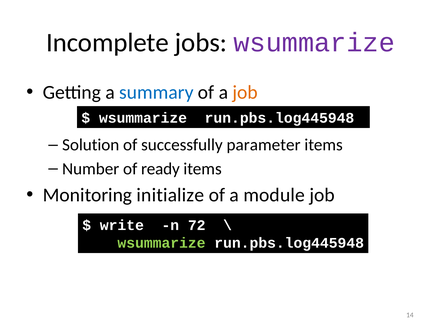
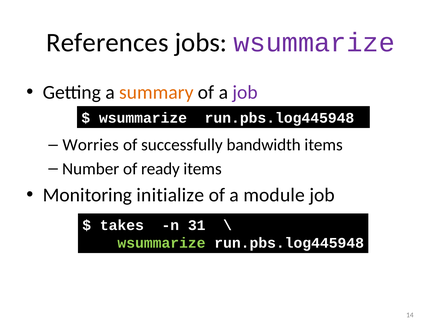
Incomplete: Incomplete -> References (107, 43)
summary colour: blue -> orange (156, 92)
job colour: orange -> purple (245, 92)
Solution: Solution -> Worries (91, 145)
parameter: parameter -> bandwidth (264, 145)
write: write -> takes (122, 225)
72: 72 -> 31 (197, 225)
